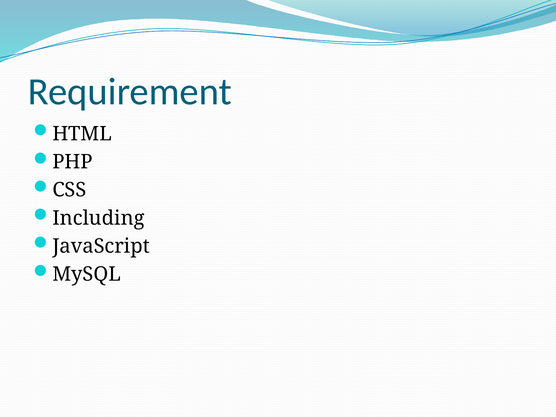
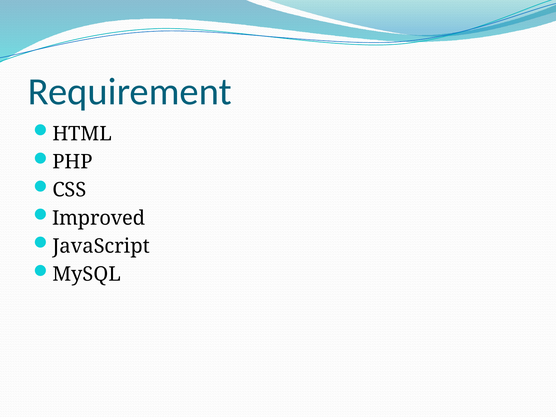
Including: Including -> Improved (99, 218)
